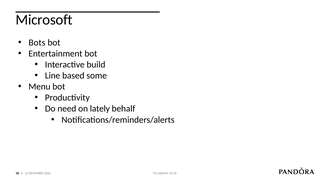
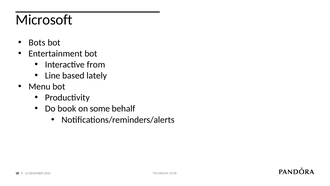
build: build -> from (96, 64)
some: some -> lately (97, 75)
need: need -> book (67, 108)
lately: lately -> some (100, 108)
